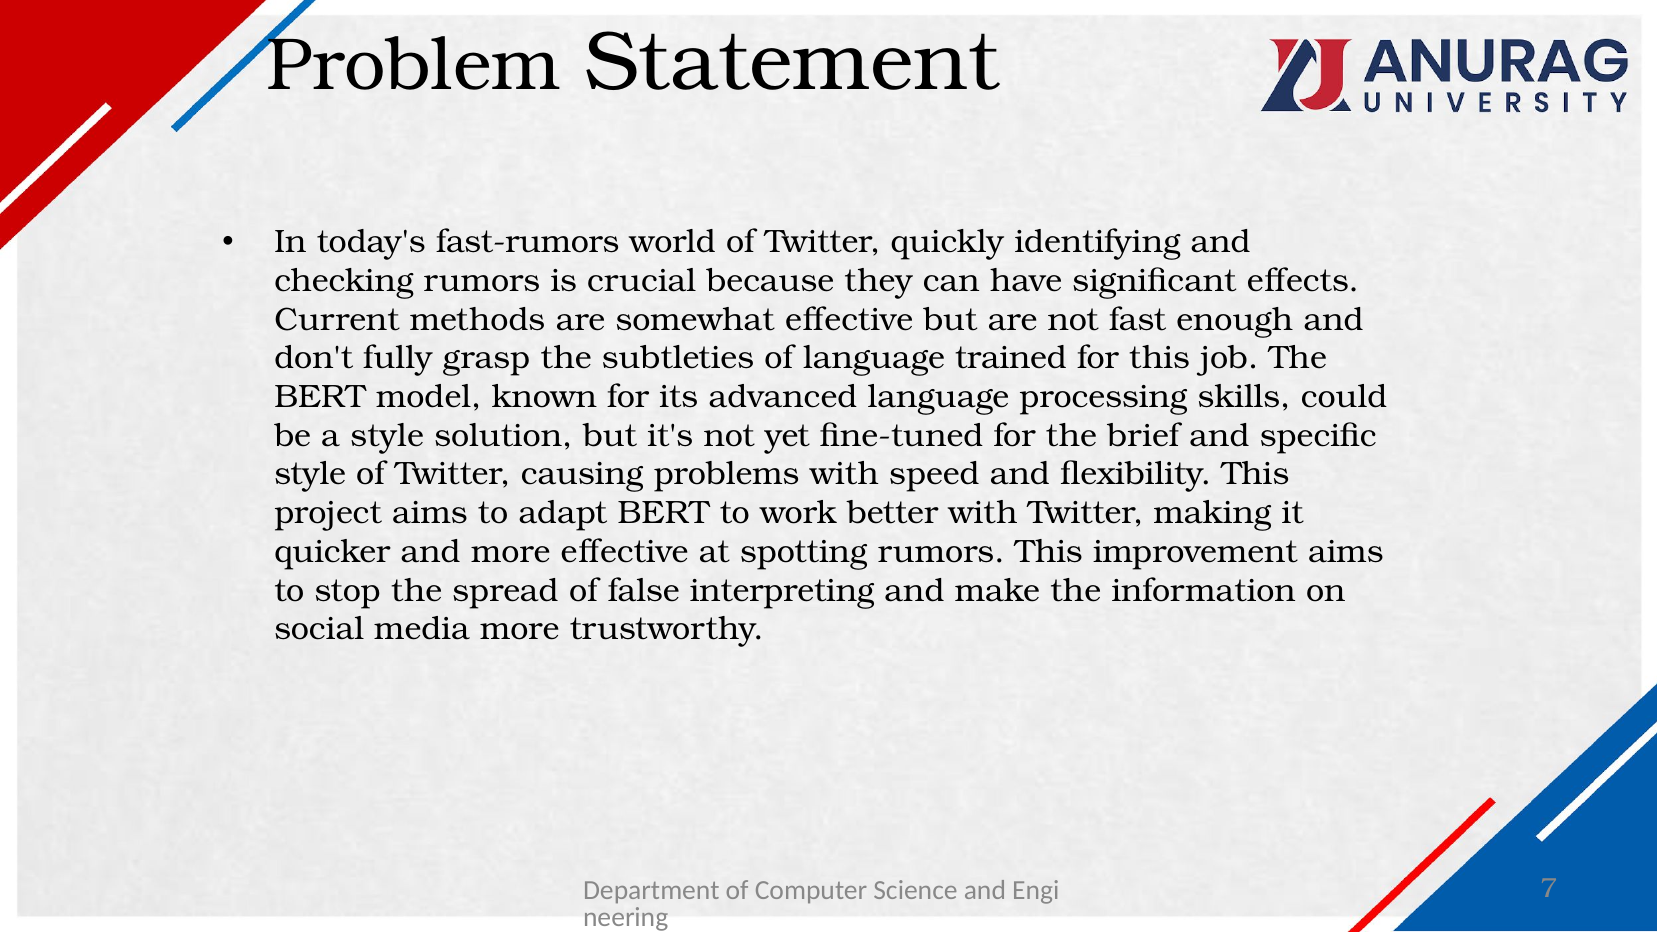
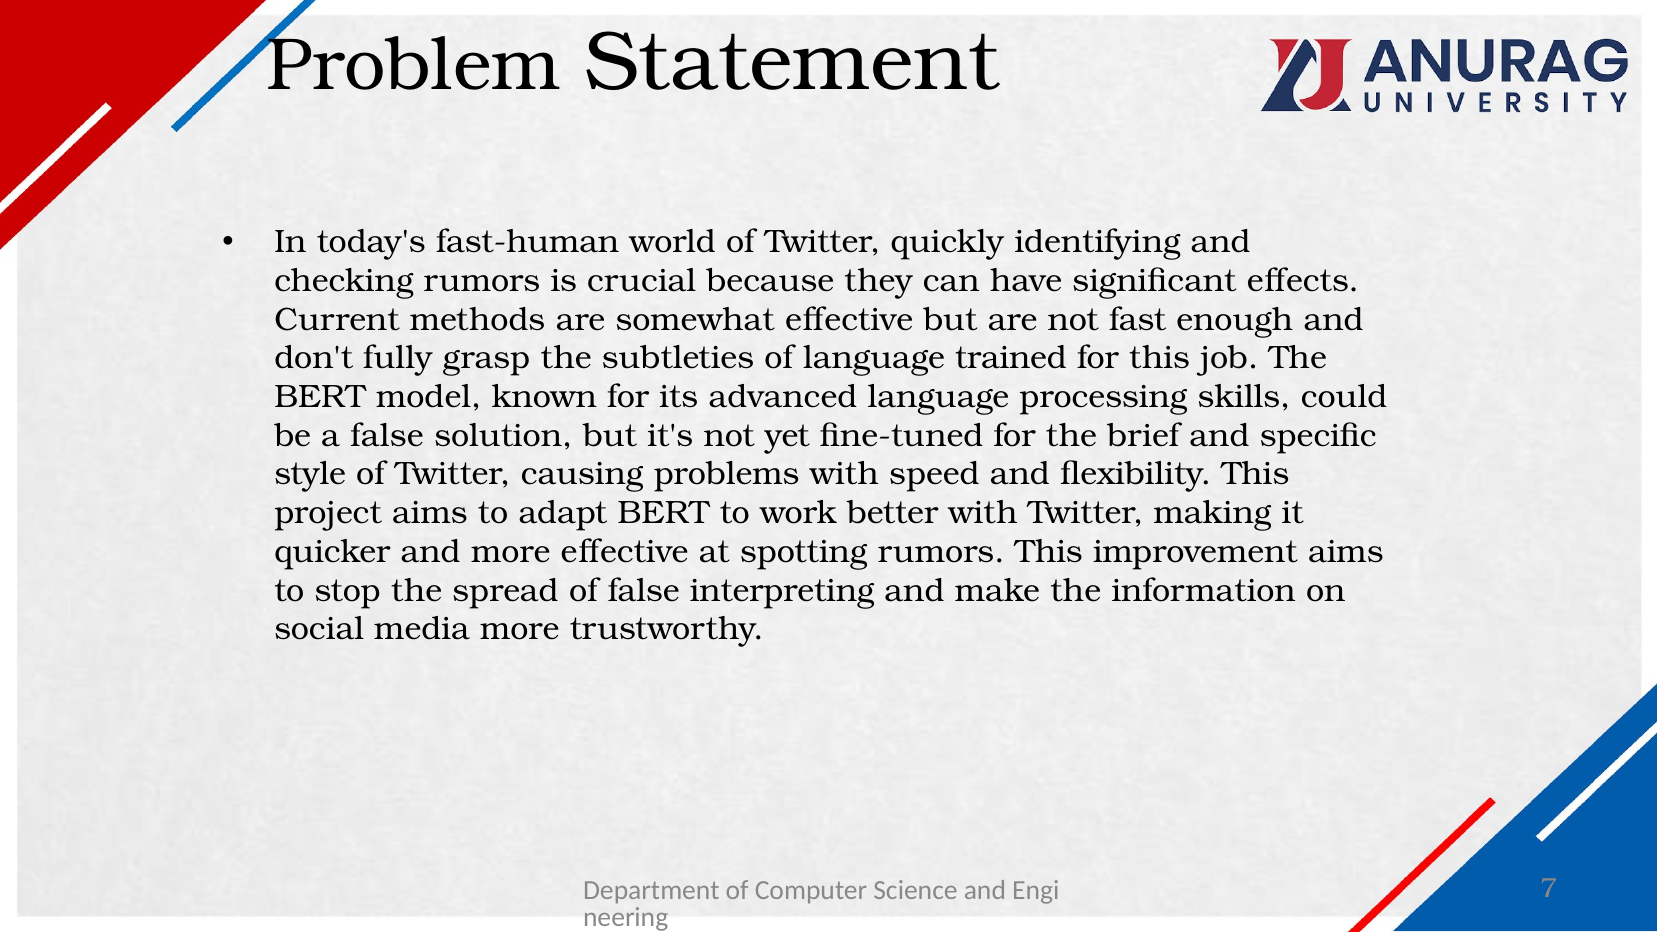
fast-rumors: fast-rumors -> fast-human (528, 242)
a style: style -> false (387, 436)
